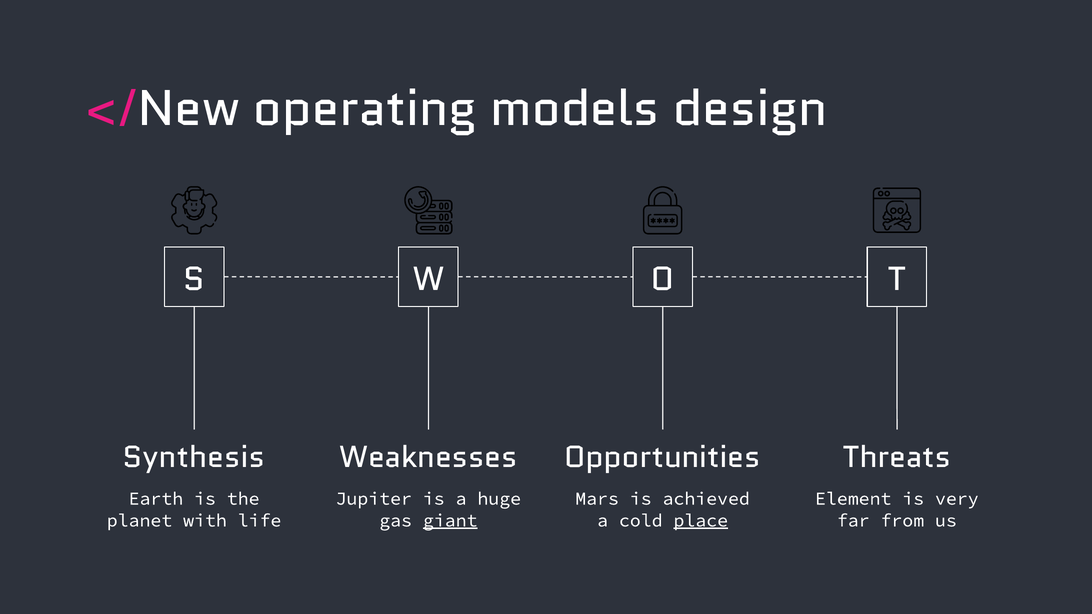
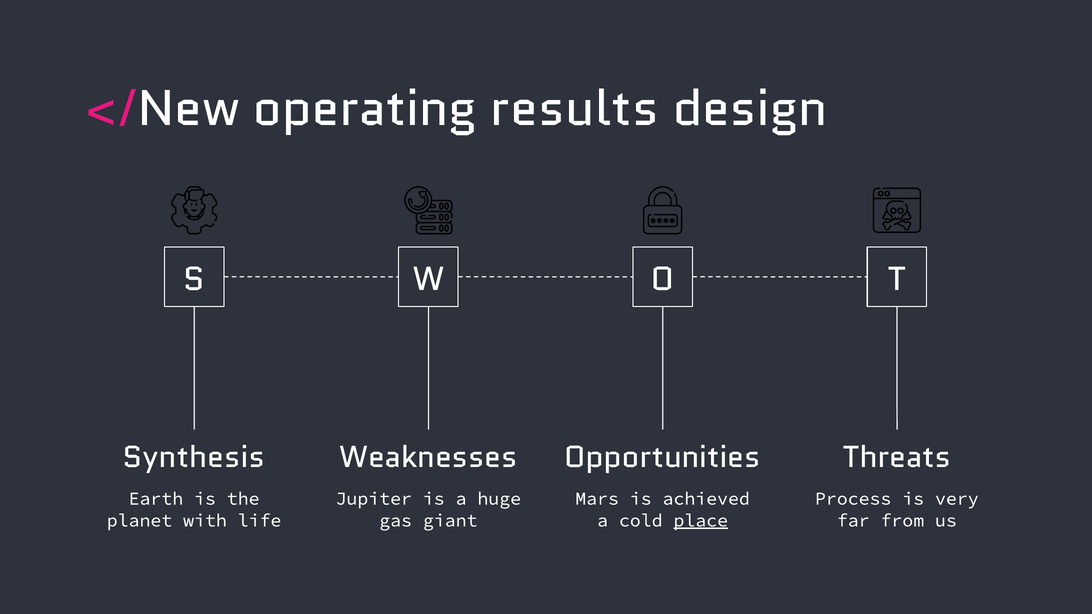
models: models -> results (575, 109)
Element: Element -> Process (853, 499)
giant underline: present -> none (450, 521)
